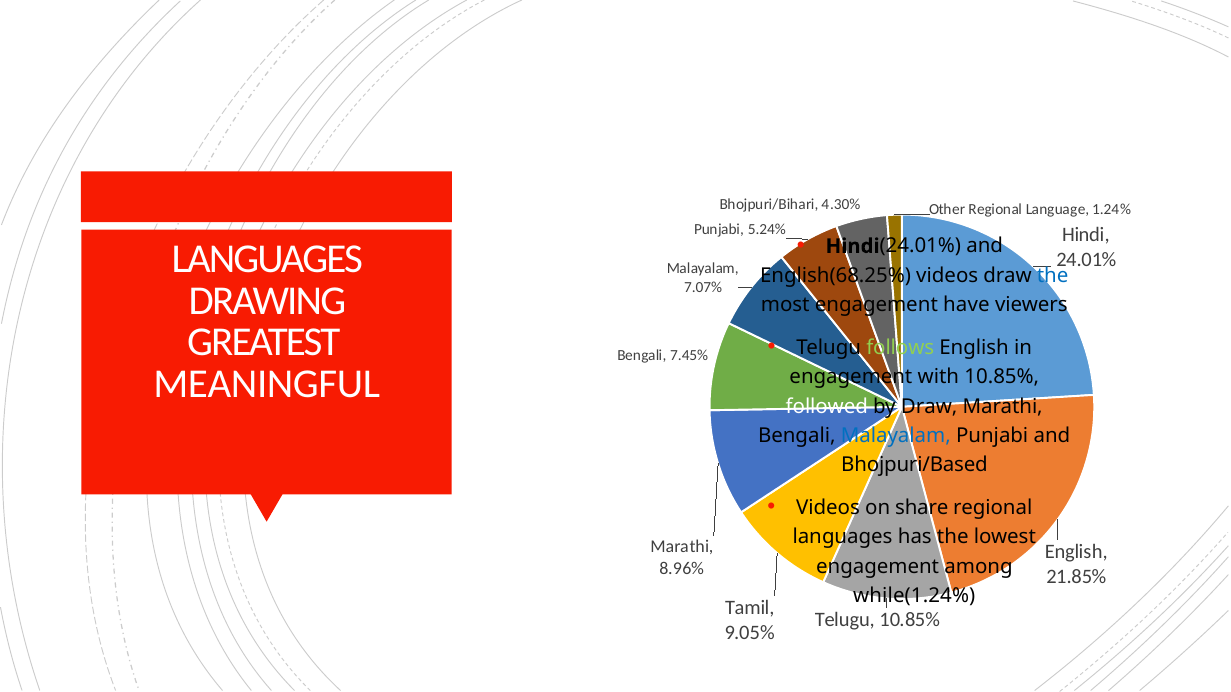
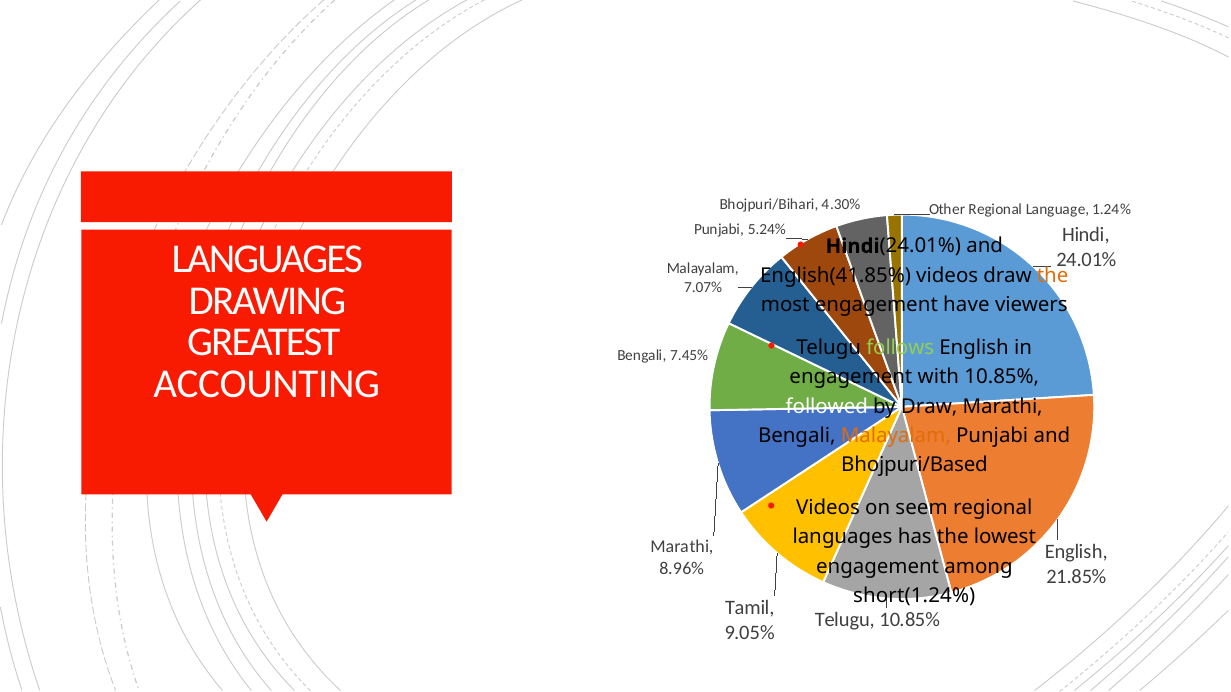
English(68.25%: English(68.25% -> English(41.85% (835, 276)
the colour: blue -> orange (1053, 276)
MEANINGFUL: MEANINGFUL -> ACCOUNTING (267, 384)
Malayalam colour: blue -> orange (896, 436)
share: share -> seem (922, 508)
while(1.24%: while(1.24% -> short(1.24% (914, 596)
